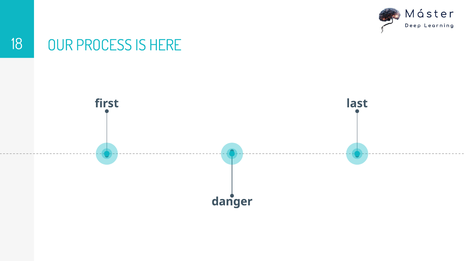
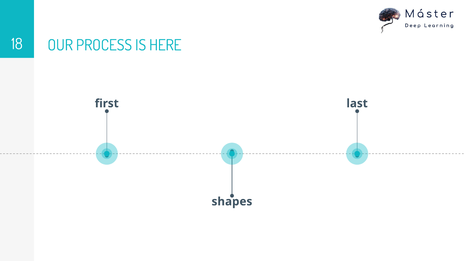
danger: danger -> shapes (232, 202)
